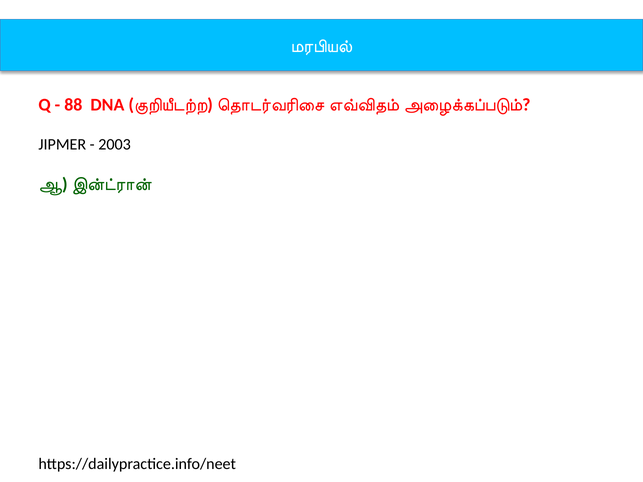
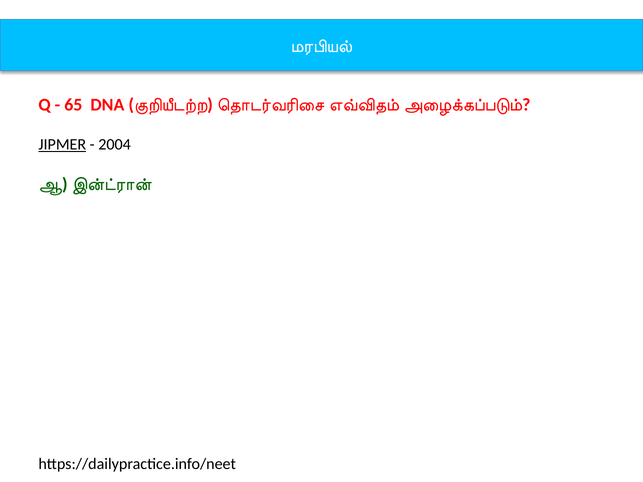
88: 88 -> 65 (73, 105)
JIPMER underline: none -> present (62, 145)
2003: 2003 -> 2004 (115, 145)
